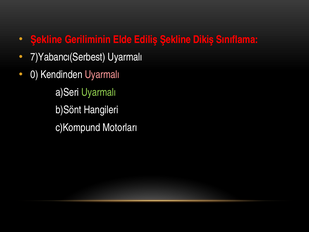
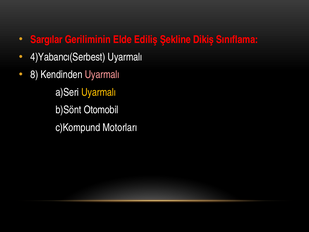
Şekline: Şekline -> Sargılar (47, 39)
7)Yabancı(Serbest: 7)Yabancı(Serbest -> 4)Yabancı(Serbest (68, 57)
0: 0 -> 8 (34, 75)
Uyarmalı colour: light green -> yellow (99, 92)
Hangileri: Hangileri -> Otomobil (101, 110)
